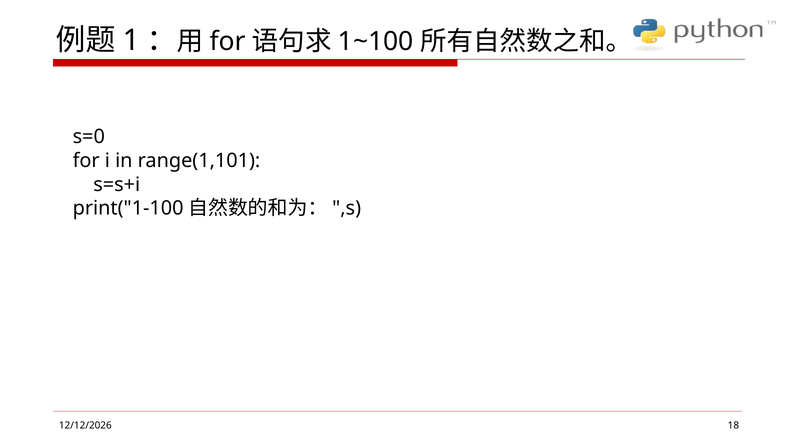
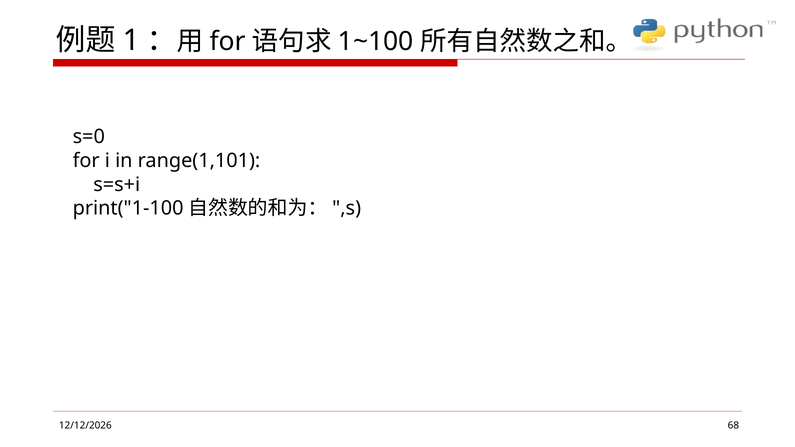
18: 18 -> 68 (733, 426)
